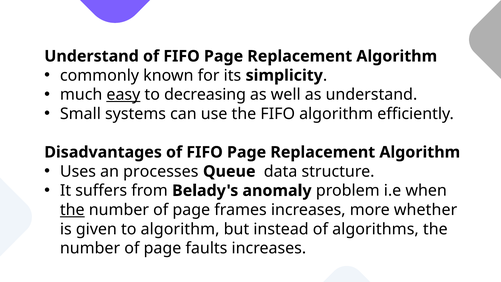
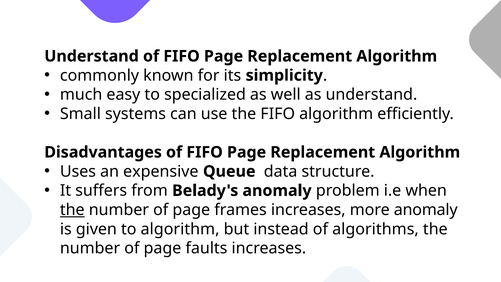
easy underline: present -> none (123, 95)
decreasing: decreasing -> specialized (205, 95)
processes: processes -> expensive (161, 171)
more whether: whether -> anomaly (426, 210)
